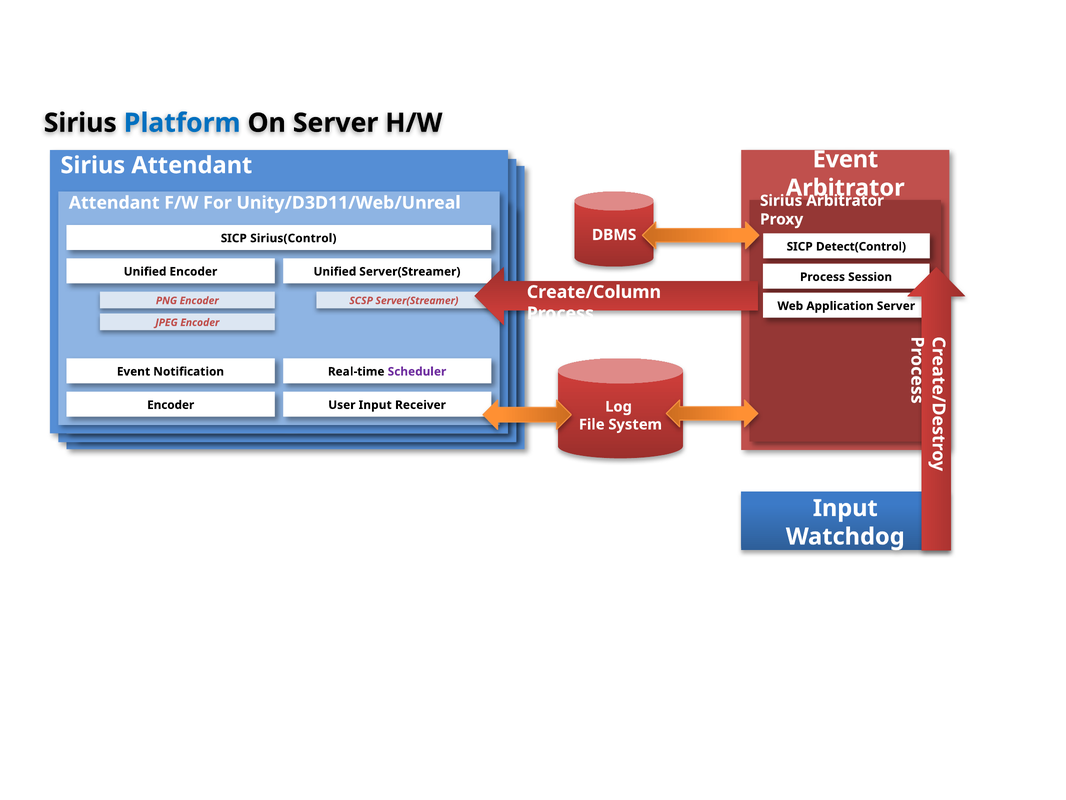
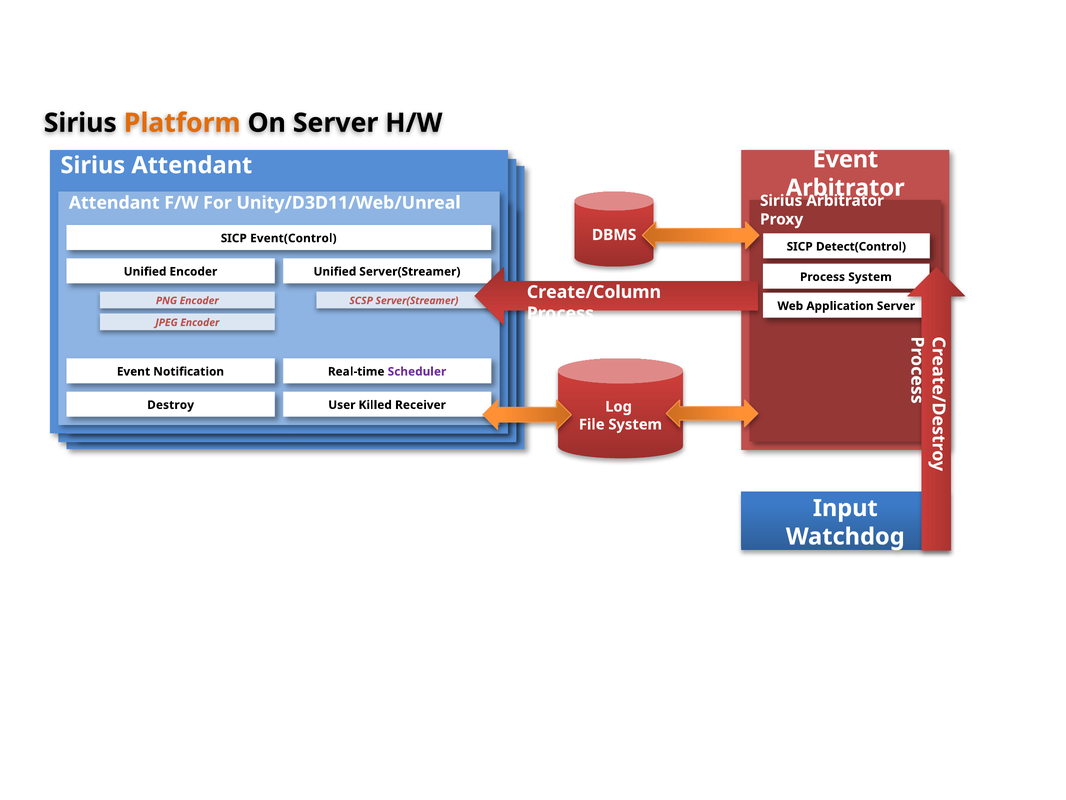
Platform colour: blue -> orange (182, 123)
Sirius(Control: Sirius(Control -> Event(Control (293, 238)
Process Session: Session -> System (870, 277)
Encoder: Encoder -> Destroy (171, 405)
User Input: Input -> Killed (375, 405)
